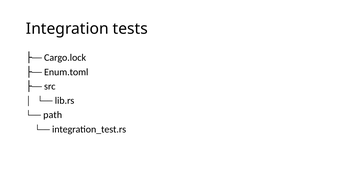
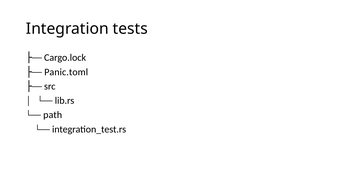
Enum.toml: Enum.toml -> Panic.toml (66, 72)
